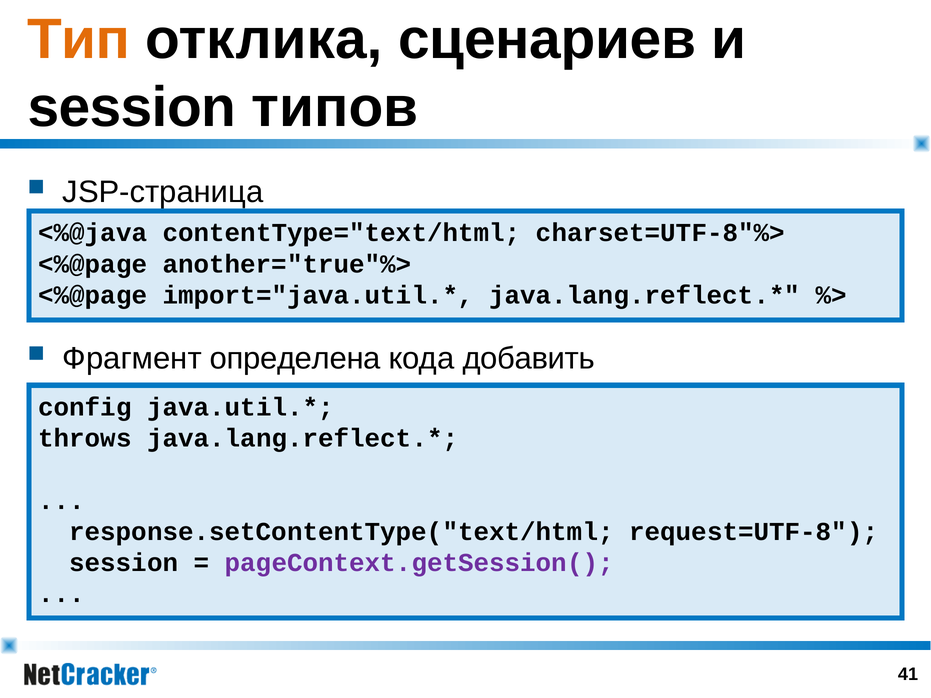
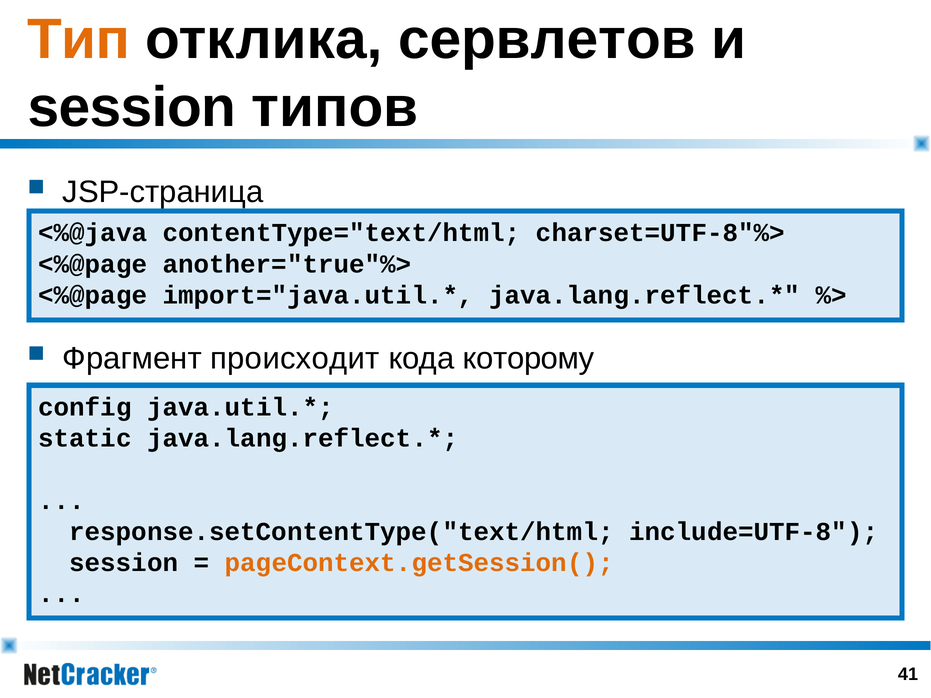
сценариев: сценариев -> сервлетов (547, 39)
определена: определена -> происходит (295, 359)
добавить: добавить -> которому (529, 359)
throws: throws -> static (85, 439)
request=UTF-8: request=UTF-8 -> include=UTF-8 (754, 532)
pageContext.getSession( colour: purple -> orange (419, 563)
